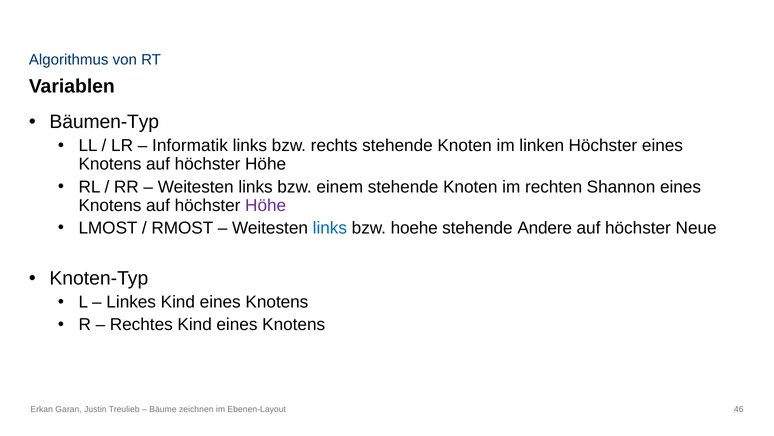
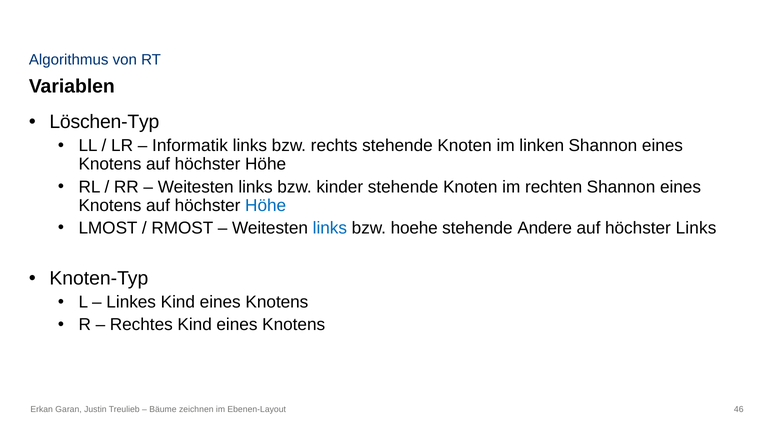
Bäumen-Typ: Bäumen-Typ -> Löschen-Typ (104, 122)
linken Höchster: Höchster -> Shannon (603, 146)
einem: einem -> kinder (340, 187)
Höhe colour: purple -> blue (266, 205)
höchster Neue: Neue -> Links (696, 228)
